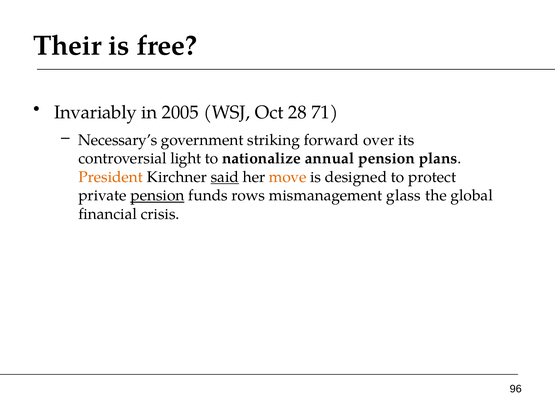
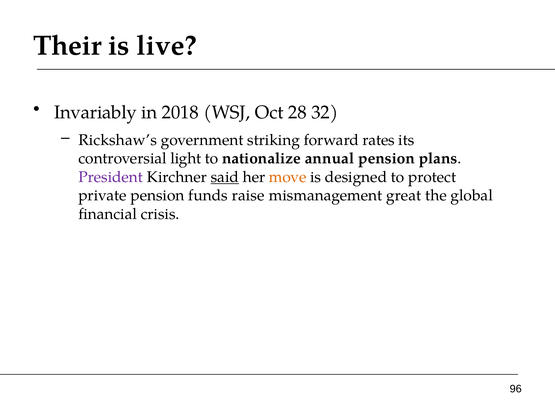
free: free -> live (167, 46)
2005: 2005 -> 2018 (180, 112)
71: 71 -> 32 (325, 112)
Necessary’s: Necessary’s -> Rickshaw’s (118, 140)
over: over -> rates (379, 140)
President colour: orange -> purple (111, 177)
pension underline: present -> none (157, 196)
rows: rows -> raise (248, 196)
glass: glass -> great (404, 196)
